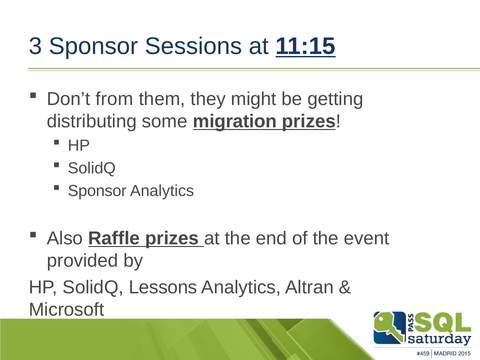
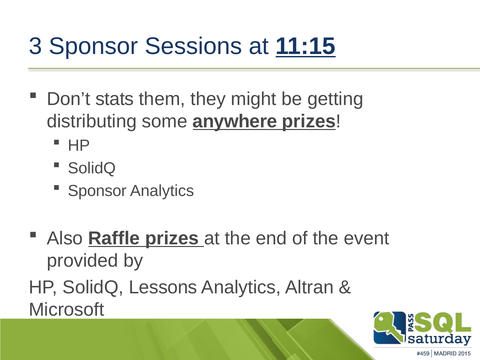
from: from -> stats (115, 99)
migration: migration -> anywhere (235, 121)
